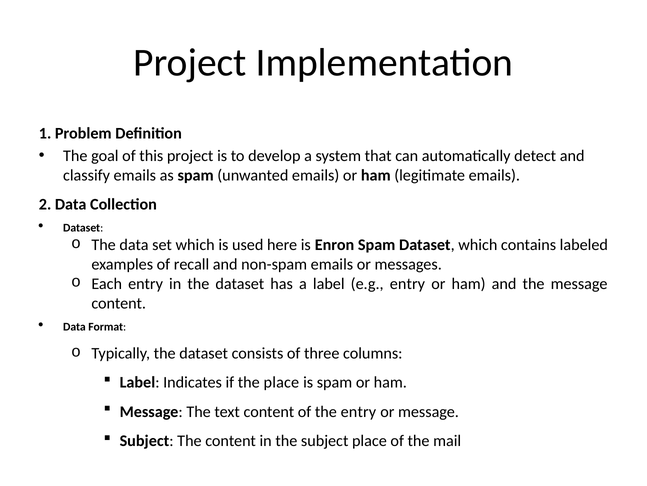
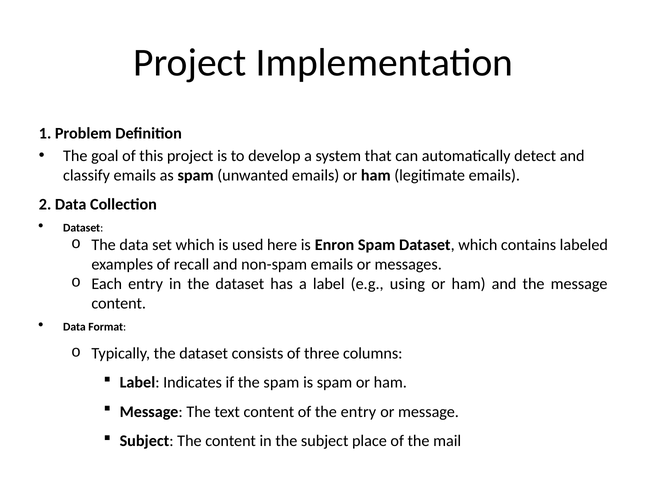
e.g entry: entry -> using (407, 283)
the place: place -> spam (281, 382)
